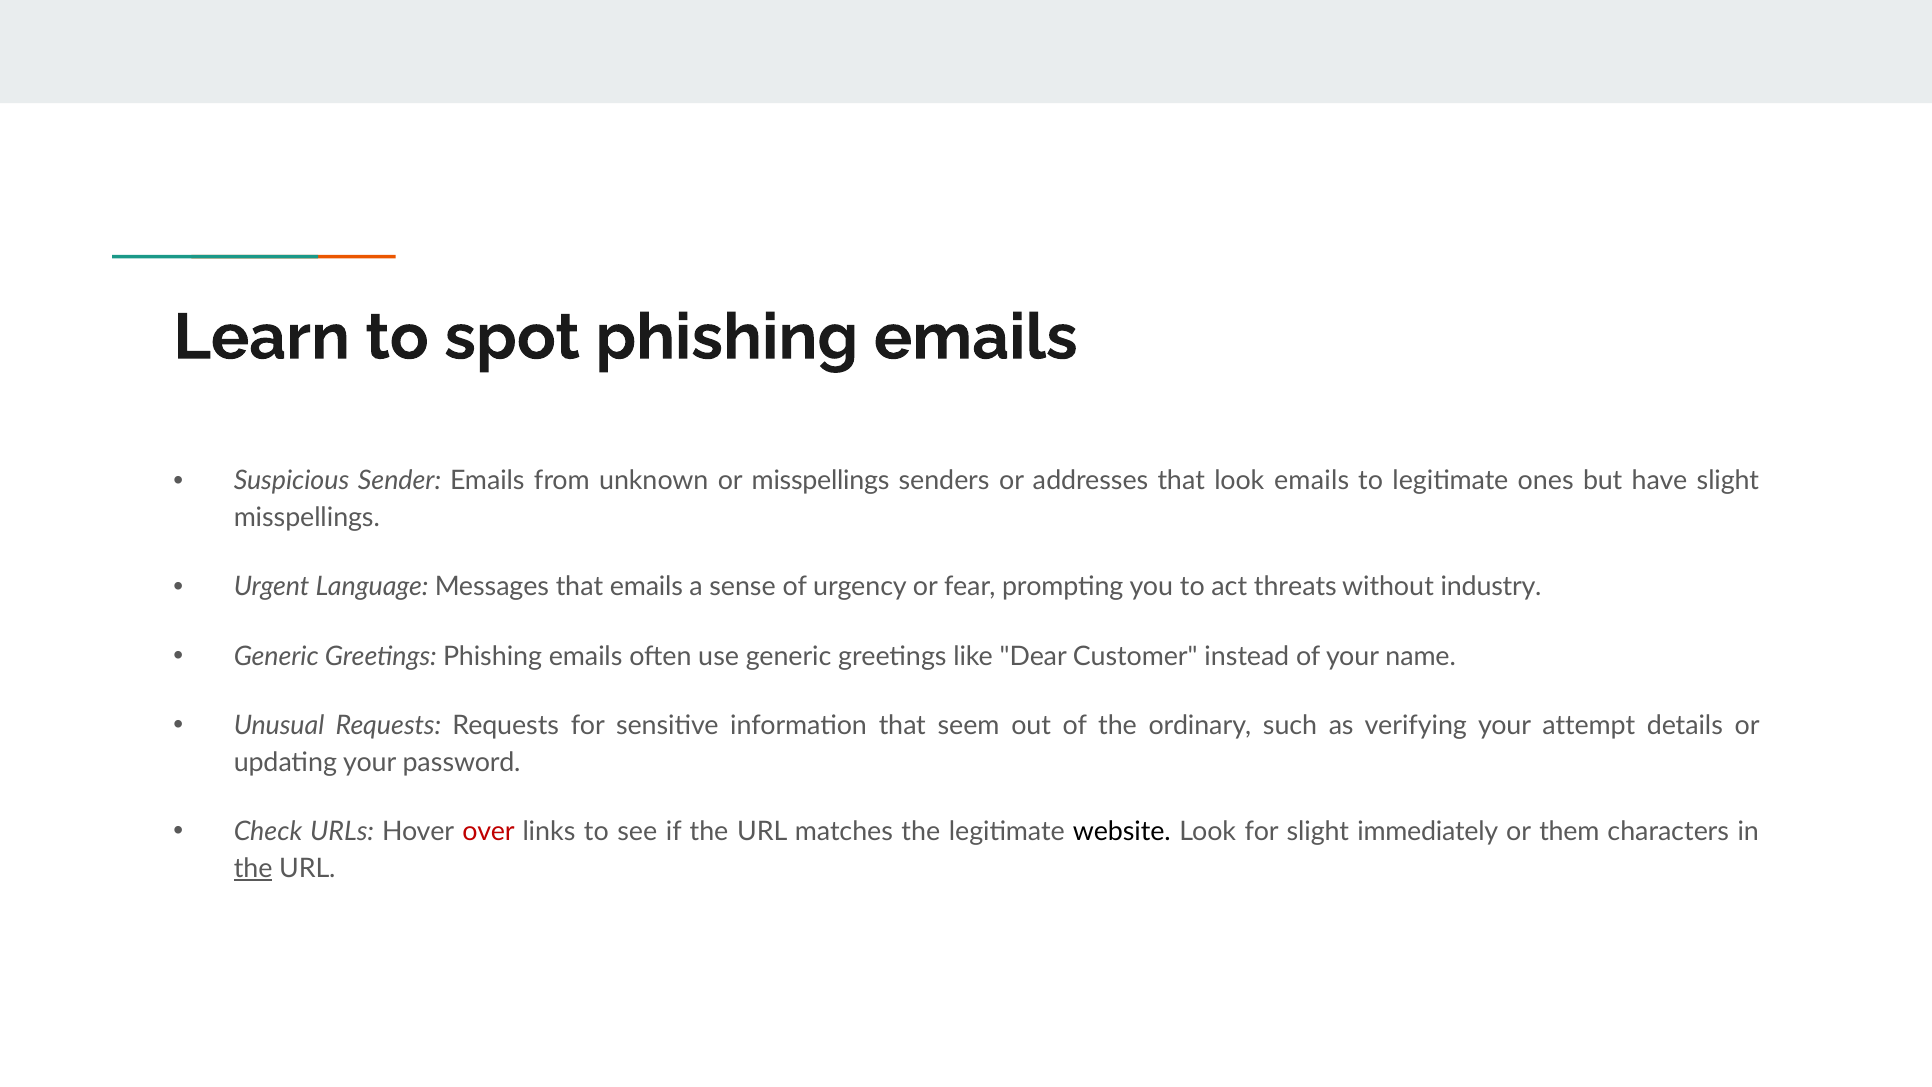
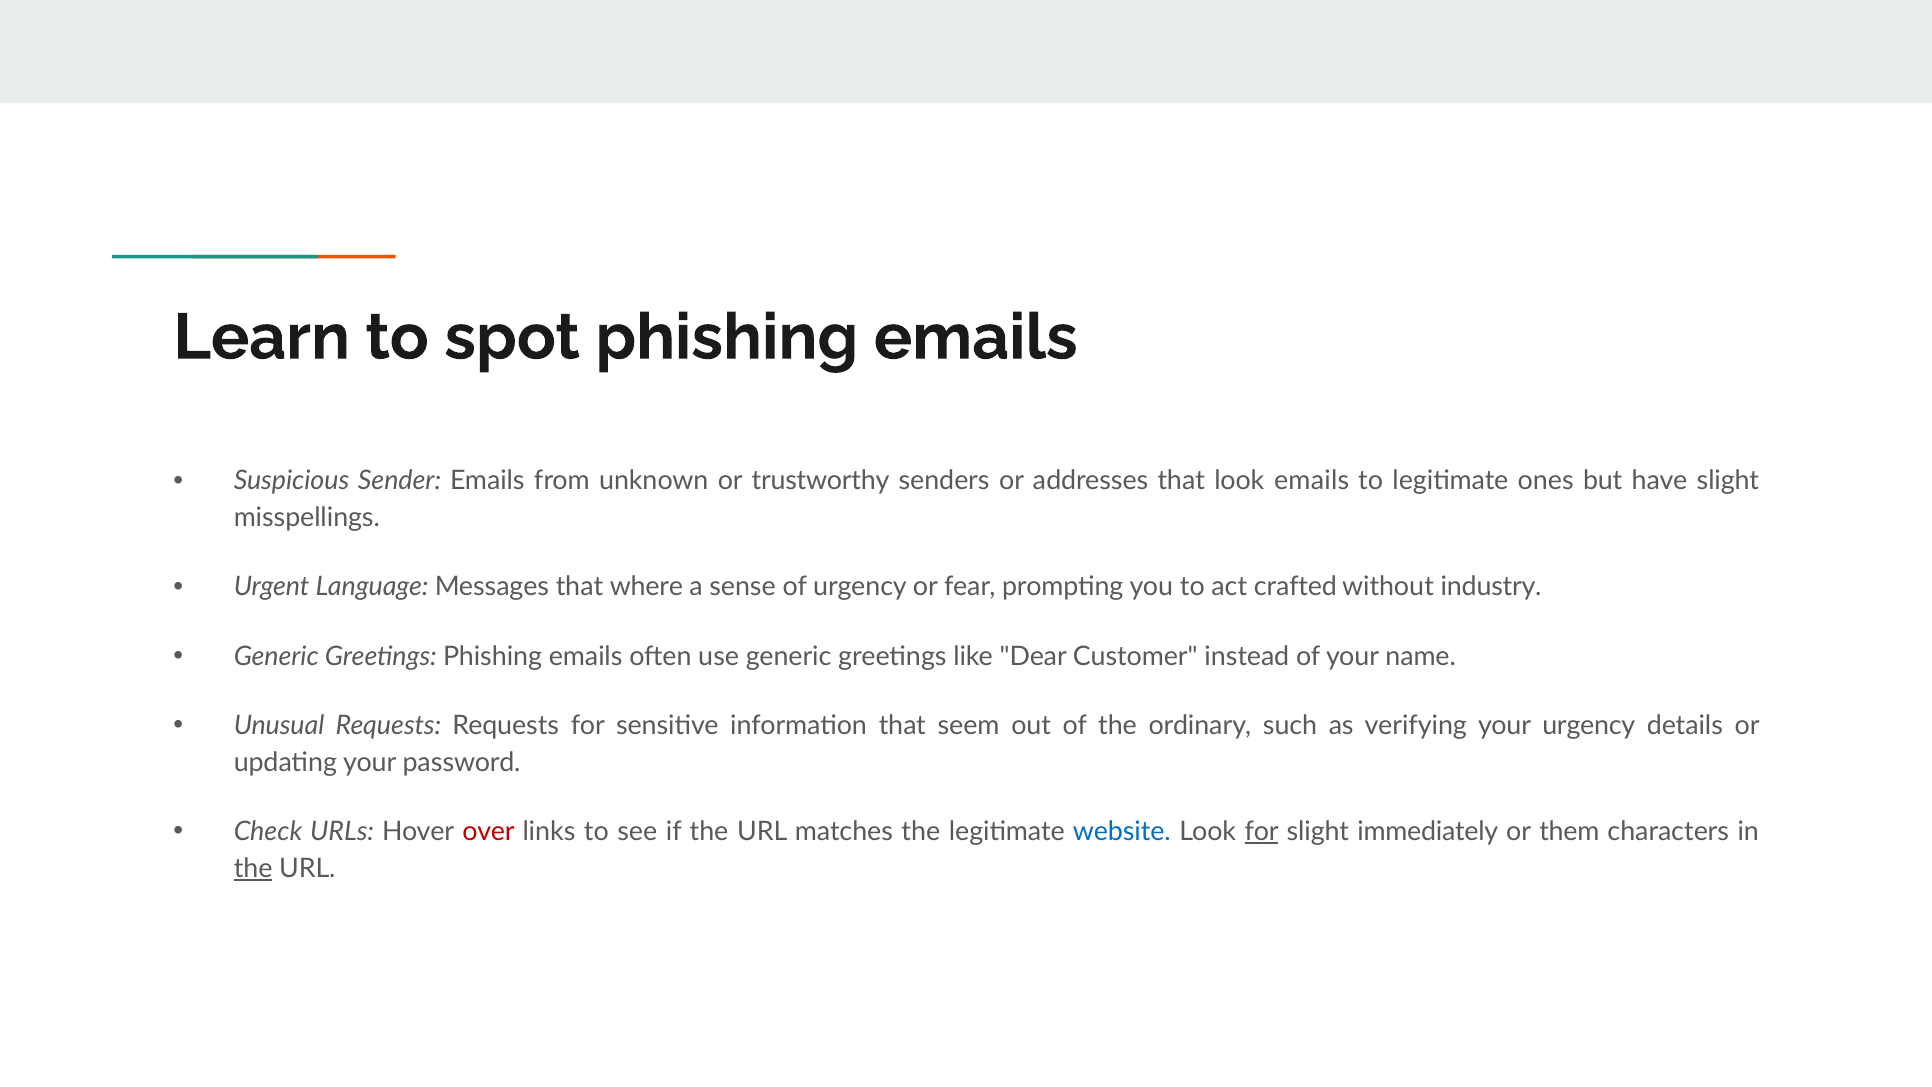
or misspellings: misspellings -> trustworthy (821, 481)
that emails: emails -> where (646, 587)
threats: threats -> crafted (1295, 587)
your attempt: attempt -> urgency (1589, 725)
website colour: black -> blue (1122, 831)
for underline: none -> present (1262, 831)
